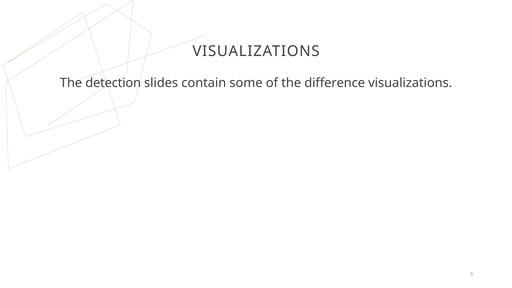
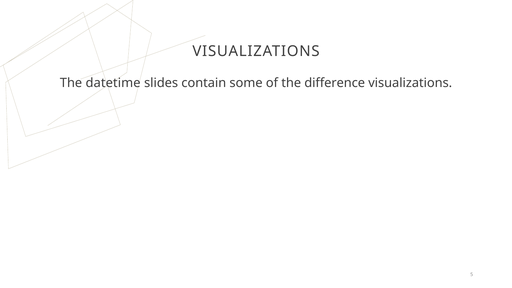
detection: detection -> datetime (113, 83)
